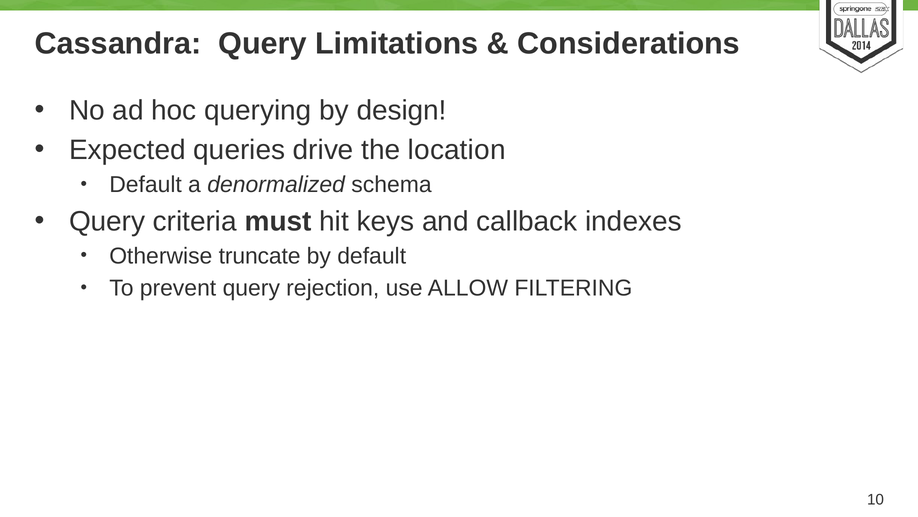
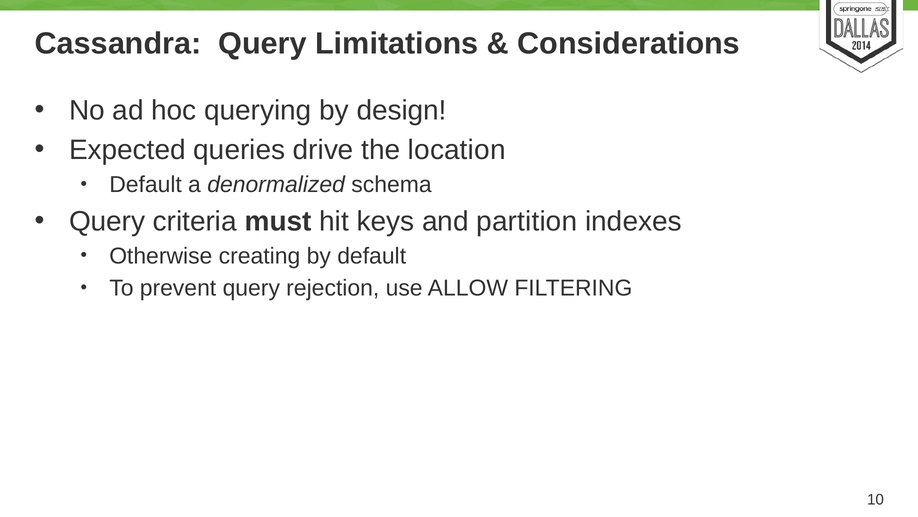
callback: callback -> partition (527, 221)
truncate: truncate -> creating (260, 256)
